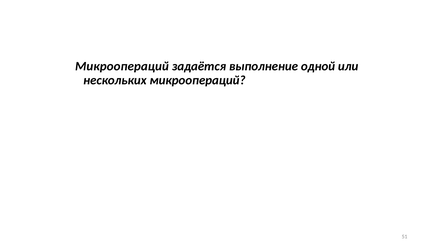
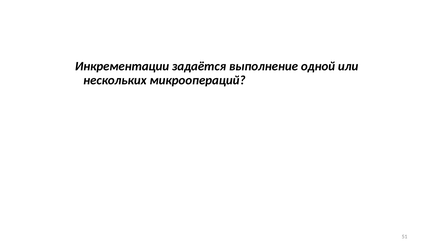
Микроопераций: Микроопераций -> Инкрементации (122, 66)
